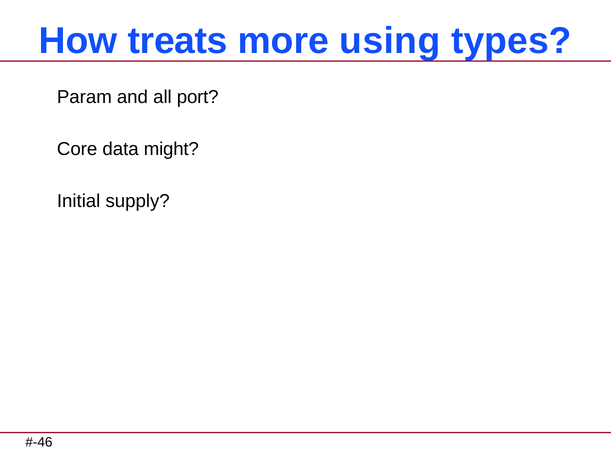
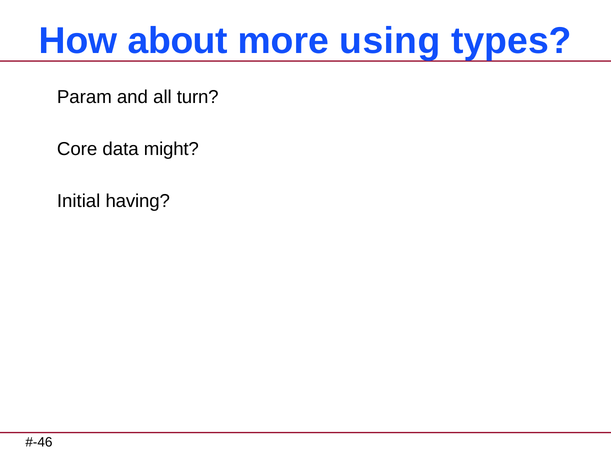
treats: treats -> about (178, 41)
port: port -> turn (198, 97)
supply: supply -> having (138, 201)
